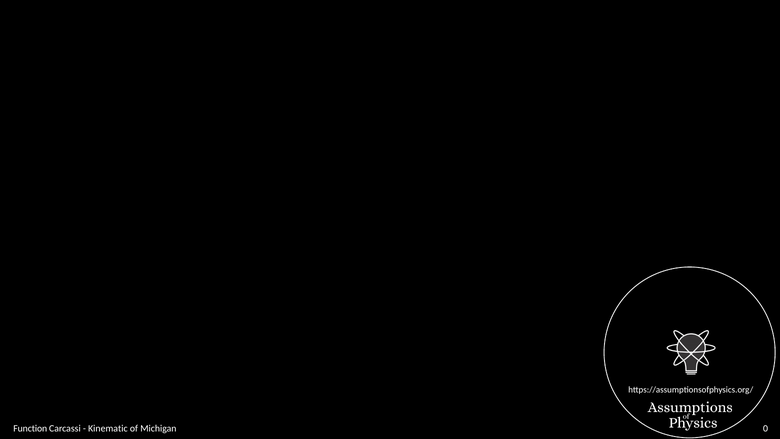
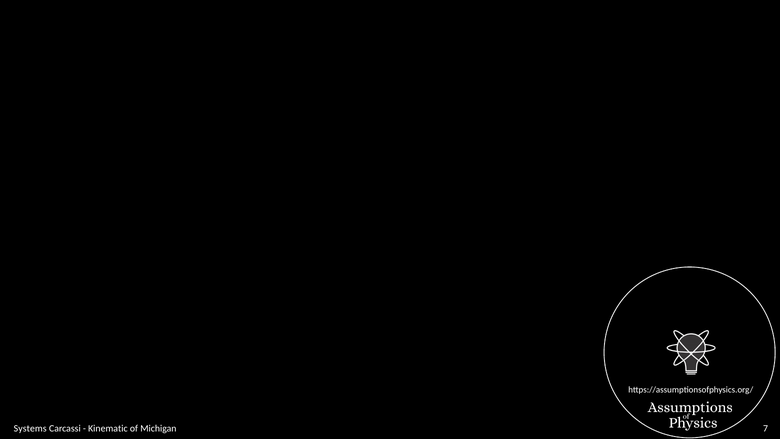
Function: Function -> Systems (30, 428)
0: 0 -> 7 (766, 428)
